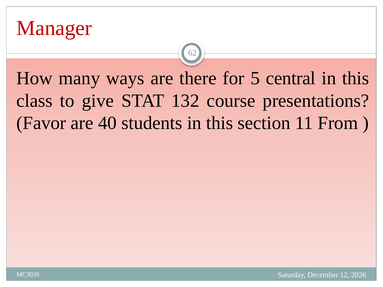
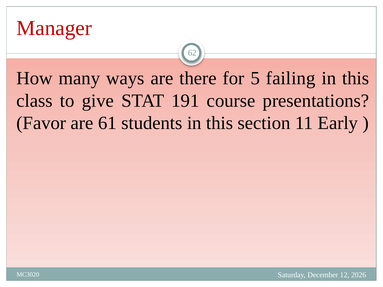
central: central -> failing (291, 78)
132: 132 -> 191 (185, 101)
40: 40 -> 61 (107, 123)
From: From -> Early (338, 123)
